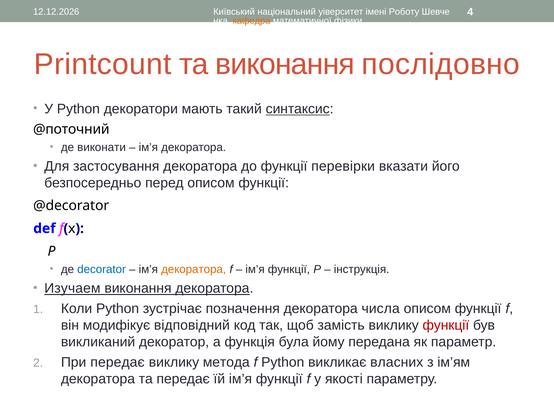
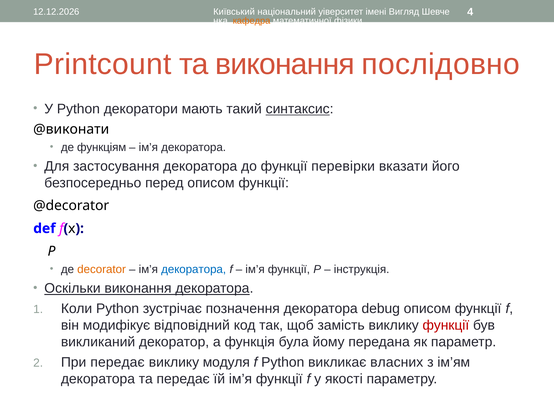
Роботу: Роботу -> Вигляд (404, 12)
@поточний: @поточний -> @виконати (71, 129)
виконати: виконати -> функціям (102, 147)
decorator colour: blue -> orange (102, 270)
декоратора colour: orange -> blue (194, 270)
Изучаем: Изучаем -> Оскільки (72, 289)
числа: числа -> debug (381, 309)
метода: метода -> модуля (226, 363)
